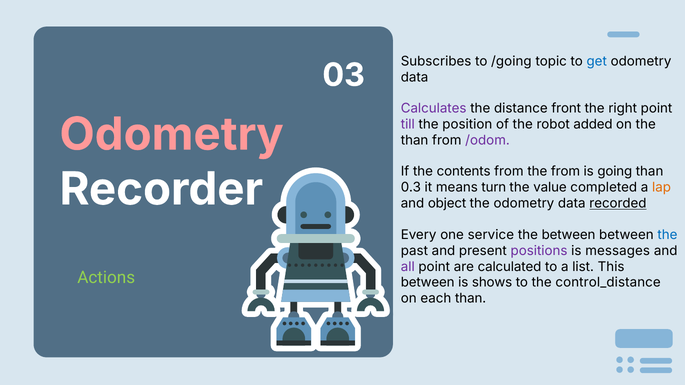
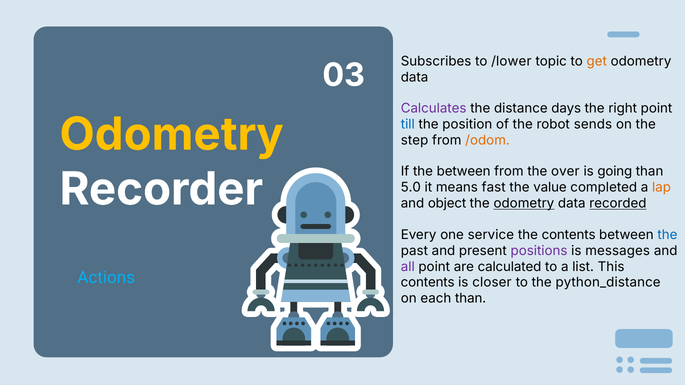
/going: /going -> /lower (511, 61)
get colour: blue -> orange (597, 61)
front: front -> days (566, 108)
Odometry colour: pink -> yellow (172, 135)
till colour: purple -> blue (408, 124)
added: added -> sends (593, 124)
than: than -> step (415, 140)
/odom colour: purple -> orange (488, 140)
the contents: contents -> between (464, 172)
the from: from -> over (565, 172)
0.3: 0.3 -> 5.0 (411, 188)
turn: turn -> fast (494, 188)
odometry underline: none -> present (524, 204)
the between: between -> contents (569, 235)
Actions colour: light green -> light blue (106, 278)
between: between -> contents (428, 283)
shows: shows -> closer (492, 283)
control_distance: control_distance -> python_distance (608, 283)
